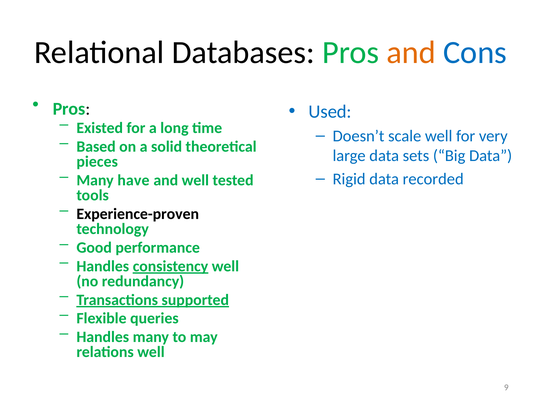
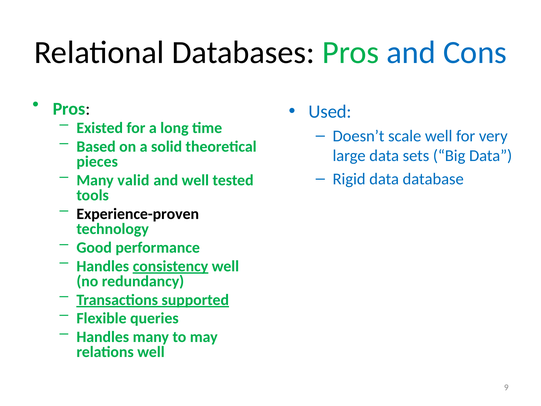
and colour: orange -> blue (411, 52)
have: have -> valid (133, 180)
recorded: recorded -> database (433, 179)
